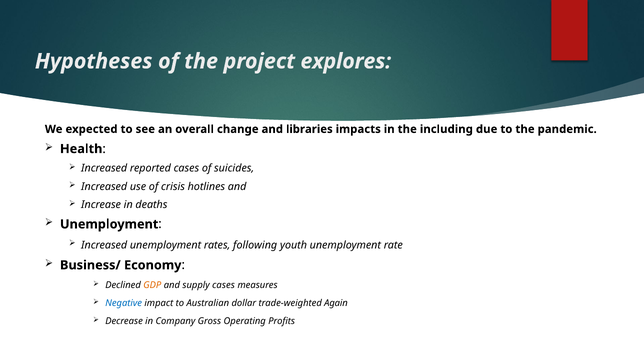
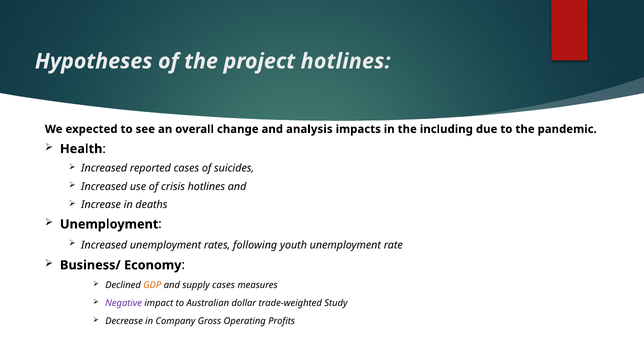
project explores: explores -> hotlines (346, 61)
libraries: libraries -> analysis (309, 129)
Negative colour: blue -> purple (124, 303)
Again: Again -> Study (336, 303)
